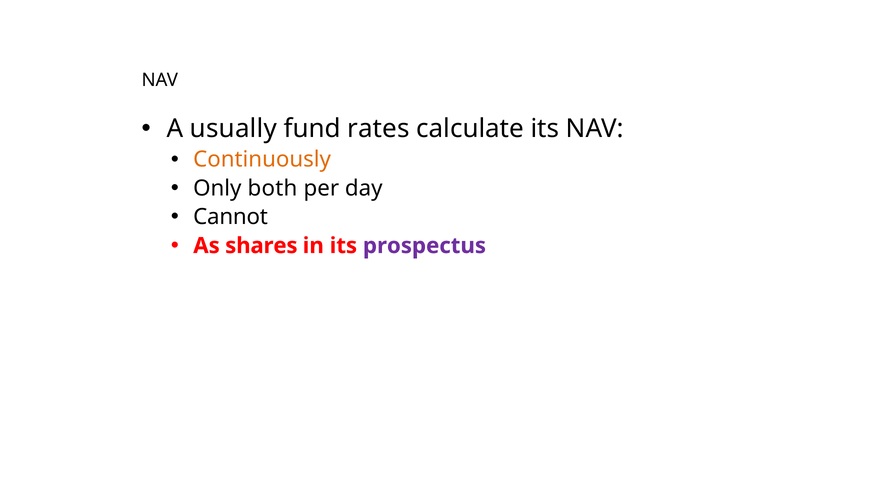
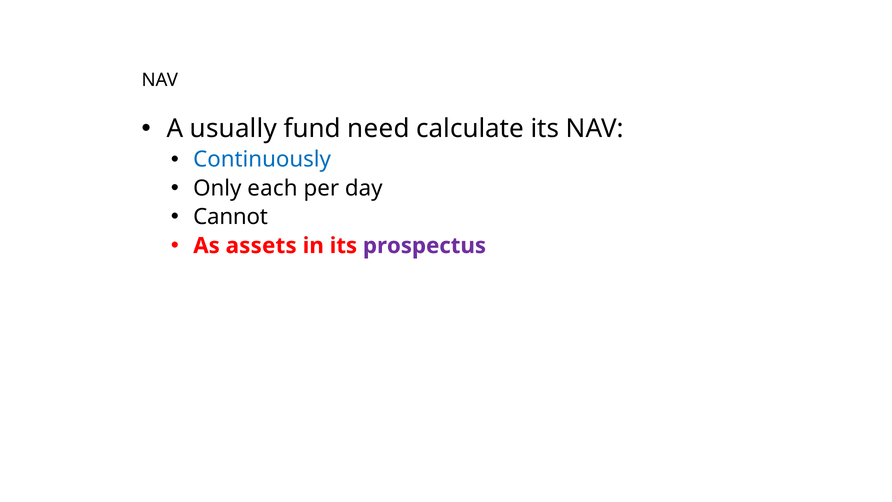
rates: rates -> need (378, 129)
Continuously colour: orange -> blue (262, 159)
both: both -> each (272, 188)
shares: shares -> assets (261, 246)
